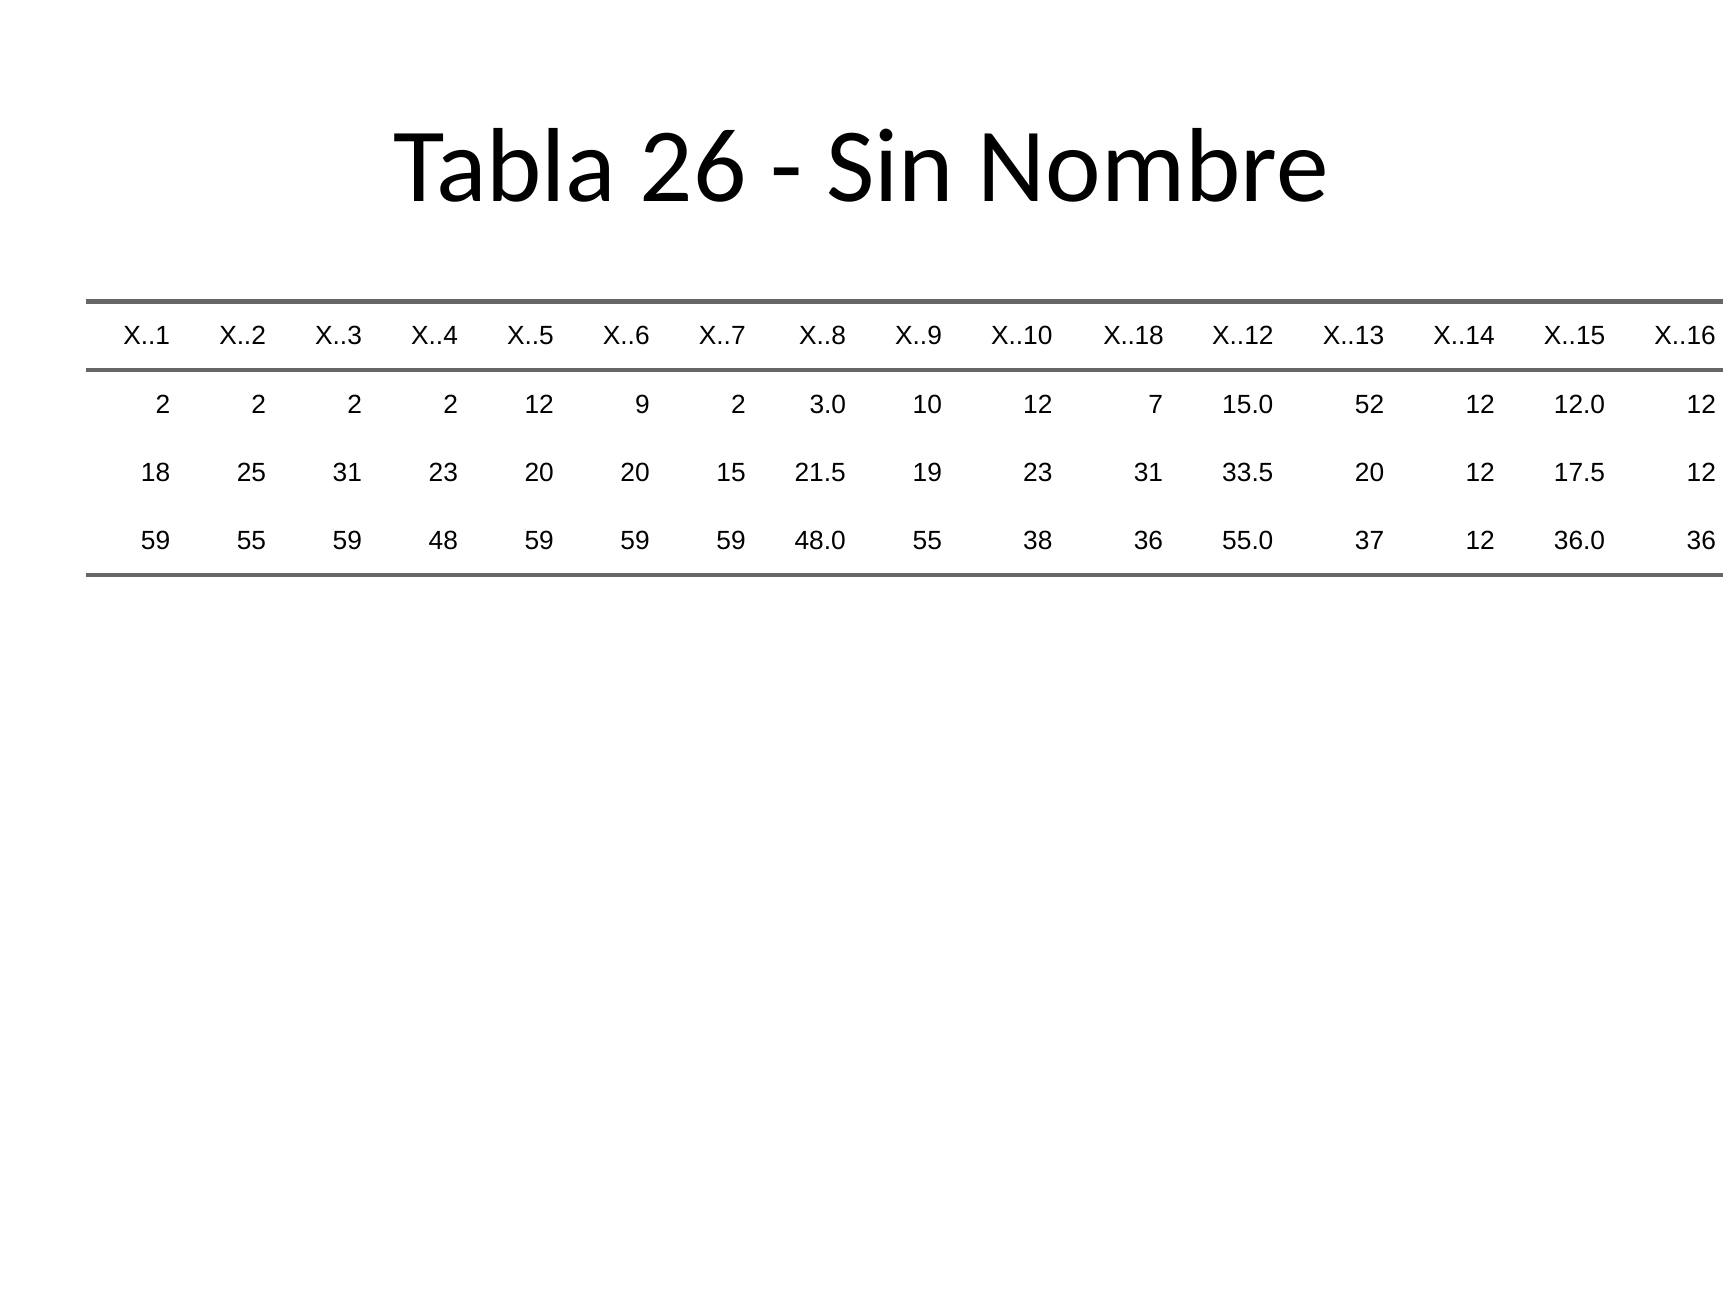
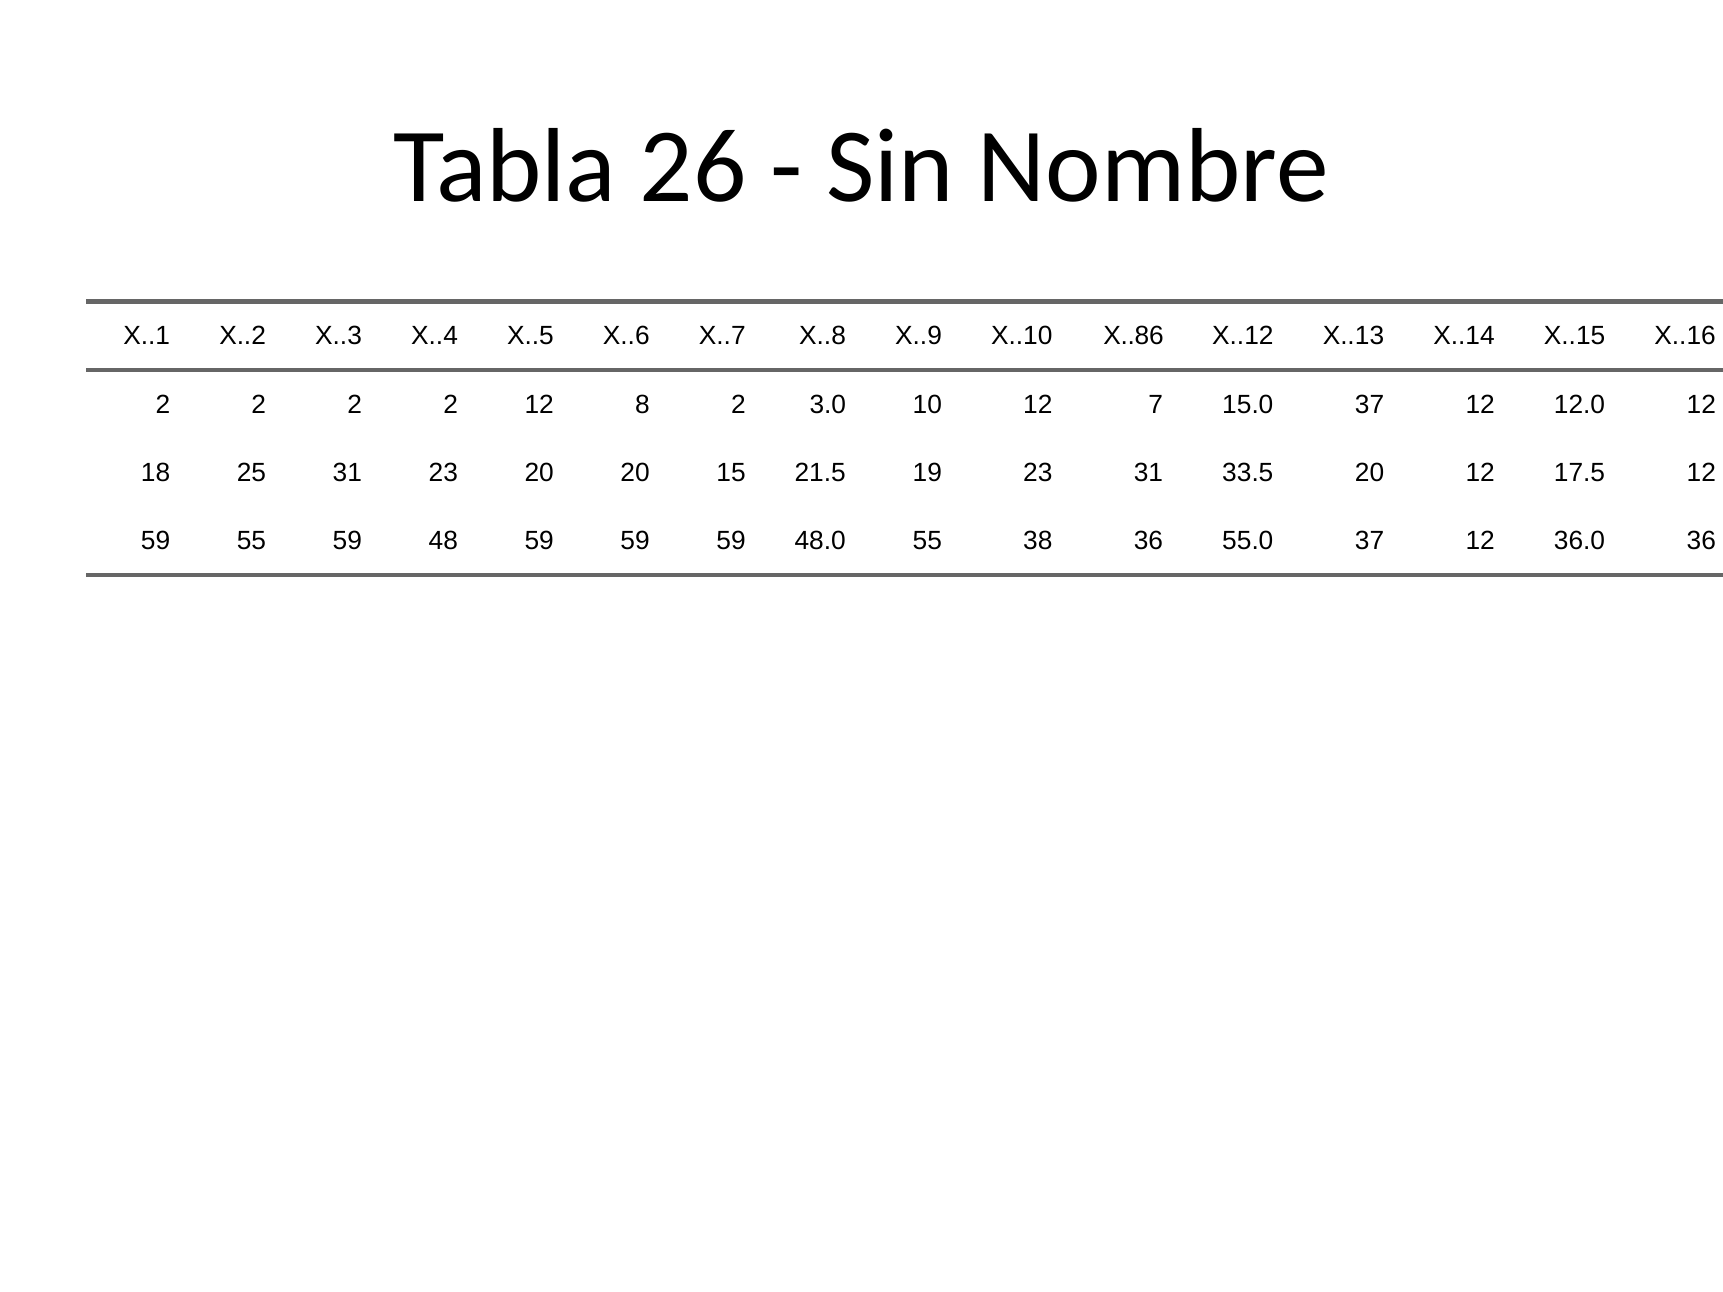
X..10 X..18: X..18 -> X..86 (1133, 336)
9: 9 -> 8 (642, 405)
15.0 52: 52 -> 37 (1370, 405)
